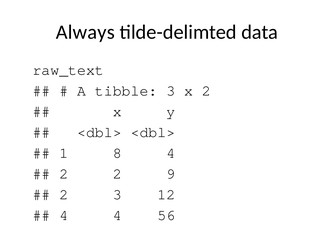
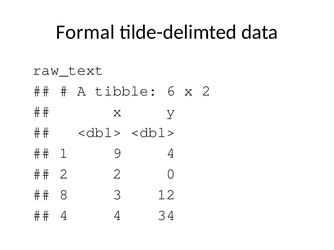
Always: Always -> Formal (85, 32)
tibble 3: 3 -> 6 (171, 91)
8: 8 -> 9 (117, 153)
9: 9 -> 0 (171, 174)
2: 2 -> 8 (64, 195)
56: 56 -> 34 (166, 216)
